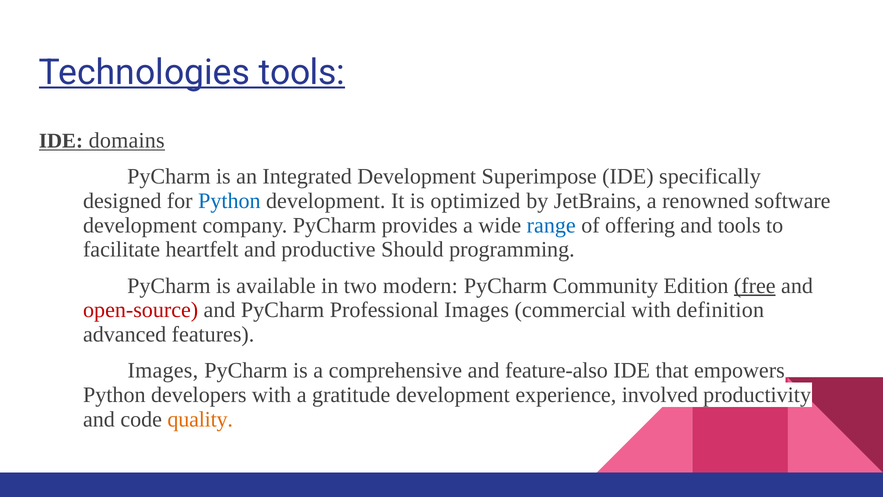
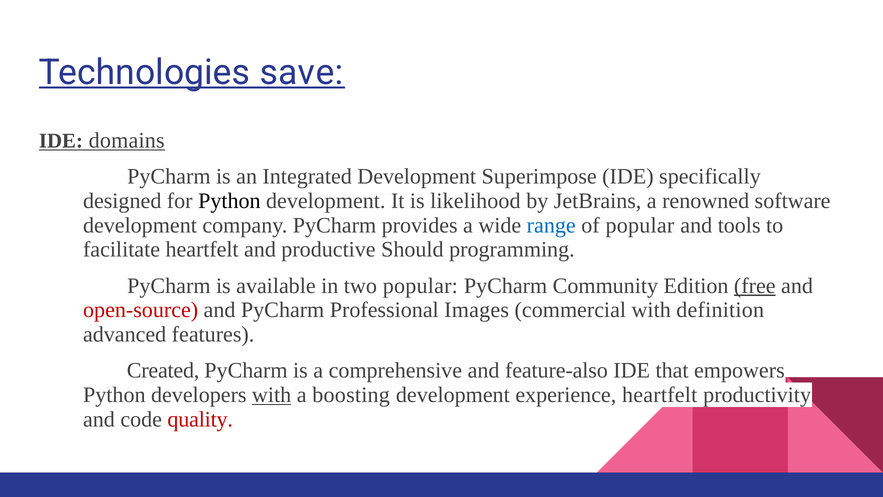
Technologies tools: tools -> save (301, 72)
Python colour: blue -> black (229, 201)
optimized: optimized -> likelihood (475, 201)
of offering: offering -> popular (640, 225)
two modern: modern -> popular (420, 286)
Images: Images -> Created (163, 370)
with underline: none -> present (272, 395)
gratitude: gratitude -> boosting (351, 395)
experience involved: involved -> heartfelt (660, 395)
quality colour: orange -> red (200, 419)
